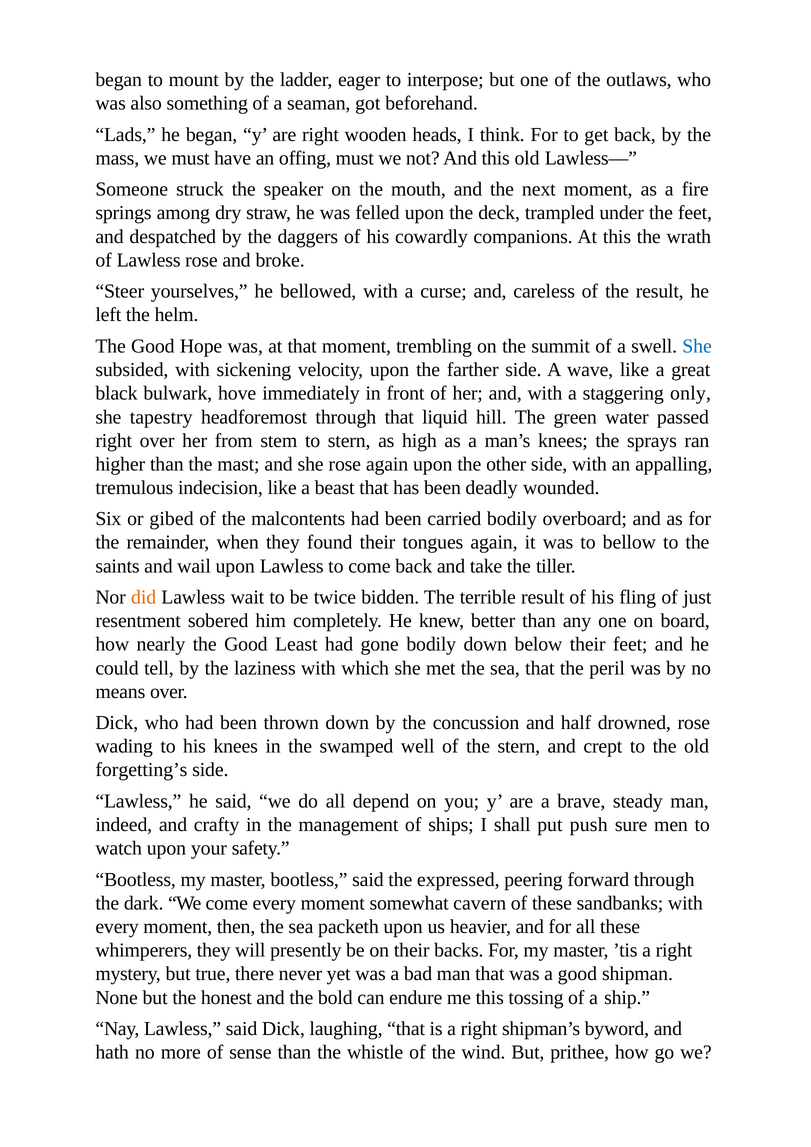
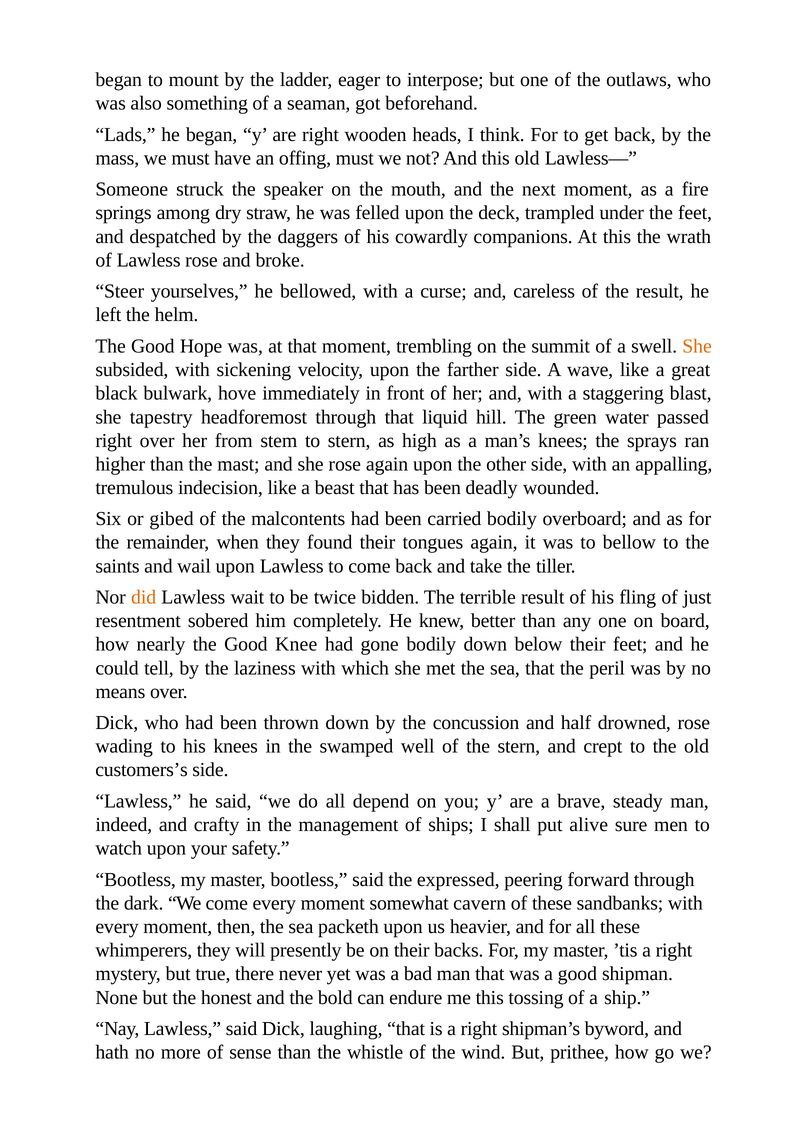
She colour: blue -> orange (697, 347)
only: only -> blast (691, 394)
Least: Least -> Knee (296, 645)
forgetting’s: forgetting’s -> customers’s (142, 770)
push: push -> alive (589, 825)
